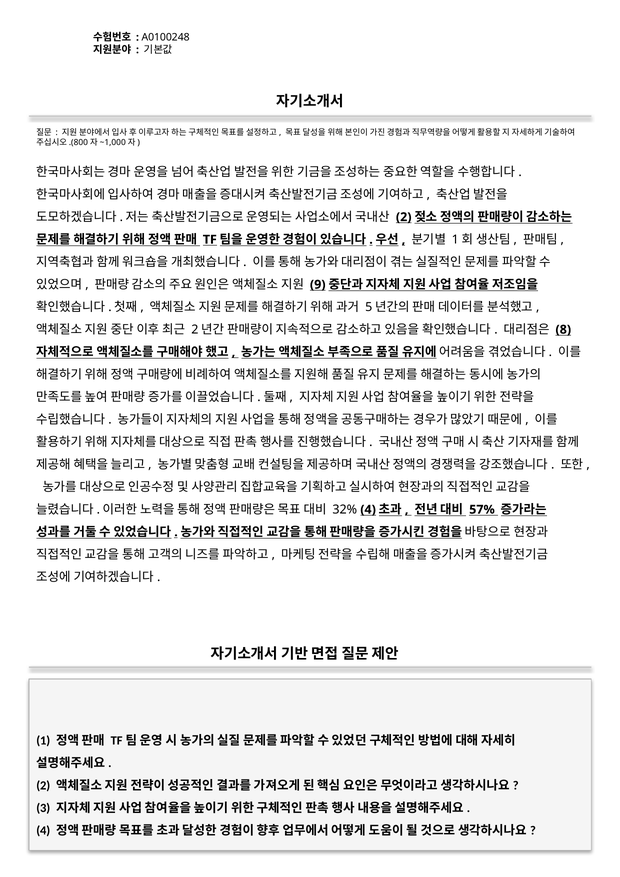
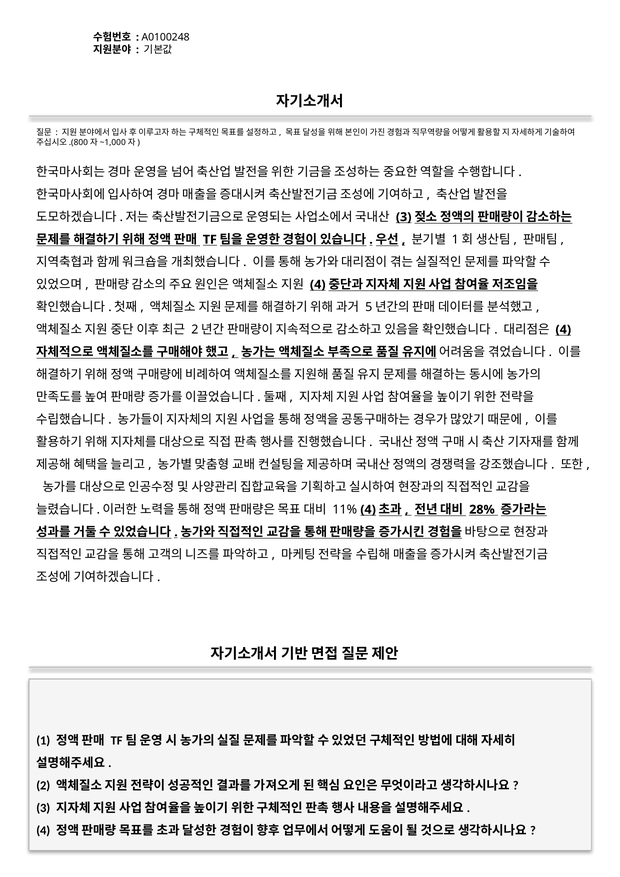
2: 2 -> 3 (404, 217)
9: 9 -> 4 (318, 285)
8: 8 -> 4 (563, 330)
32%: 32% -> 11% (345, 510)
57%: 57% -> 28% (482, 510)
